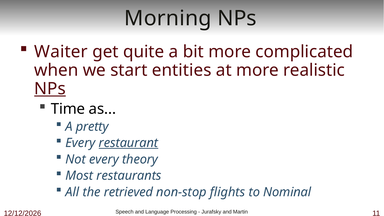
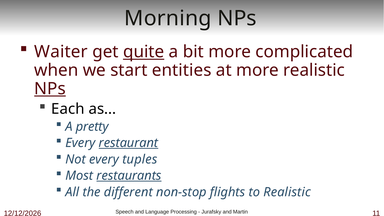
quite underline: none -> present (144, 52)
Time: Time -> Each (68, 109)
theory: theory -> tuples (140, 159)
restaurants underline: none -> present (129, 176)
retrieved: retrieved -> different (128, 192)
to Nominal: Nominal -> Realistic (287, 192)
